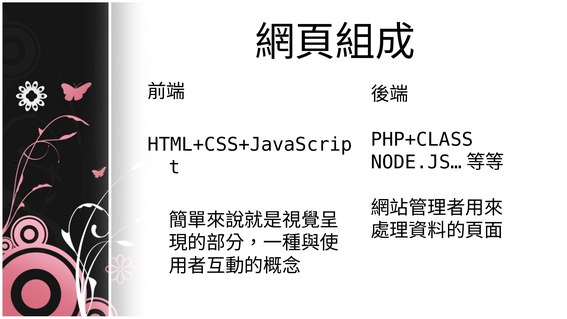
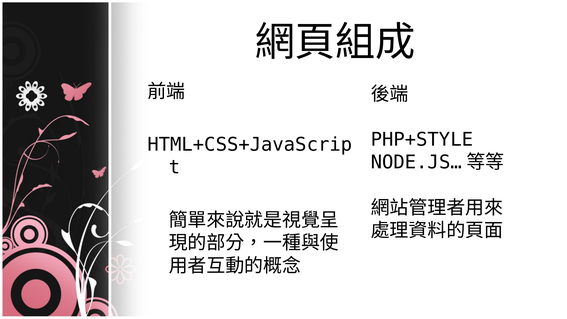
PHP+CLASS: PHP+CLASS -> PHP+STYLE (422, 140)
